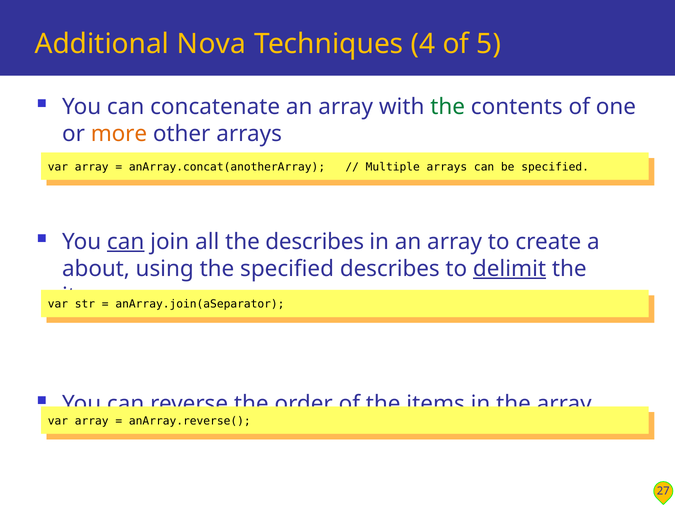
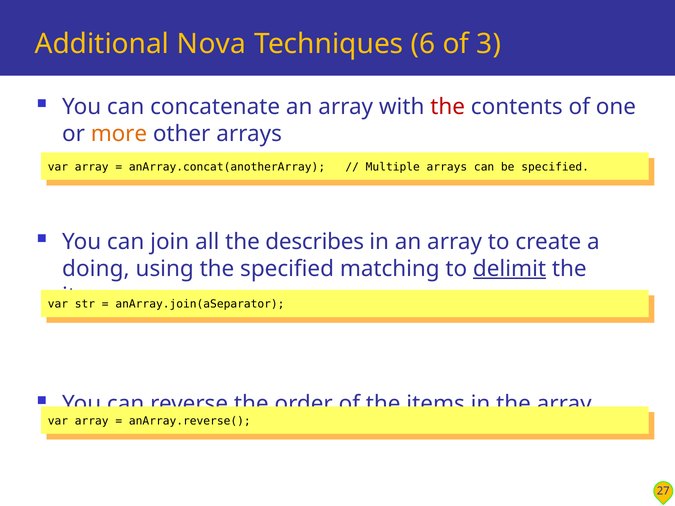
4: 4 -> 6 (423, 44)
5: 5 -> 3 (489, 44)
the colour: green -> red (448, 107)
can underline: present -> none (126, 242)
about: about -> doing (96, 269)
specified describes: describes -> matching (390, 269)
